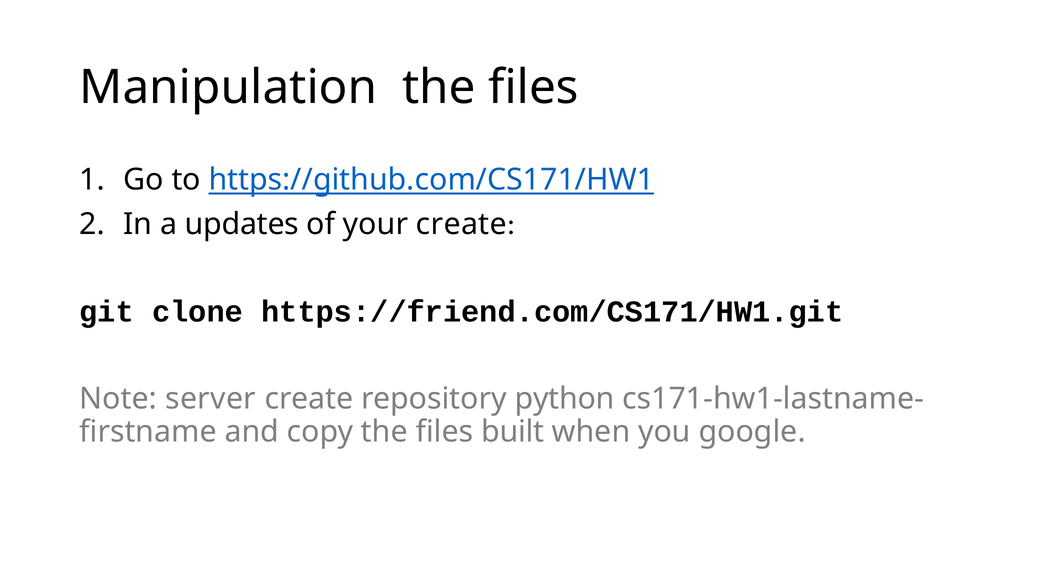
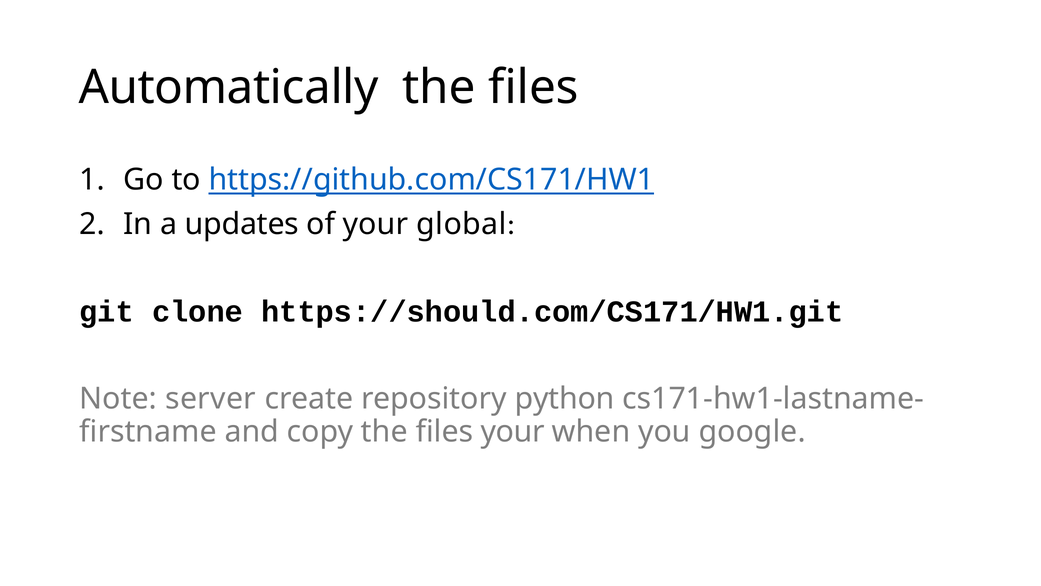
Manipulation: Manipulation -> Automatically (229, 87)
your create: create -> global (461, 224)
https://friend.com/CS171/HW1.git: https://friend.com/CS171/HW1.git -> https://should.com/CS171/HW1.git (552, 311)
files built: built -> your (513, 431)
